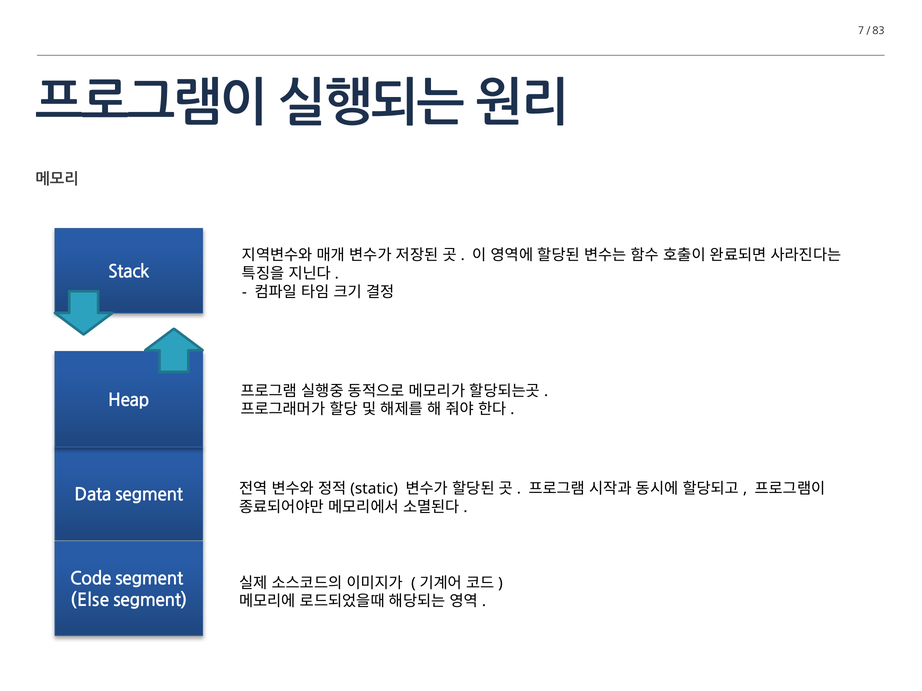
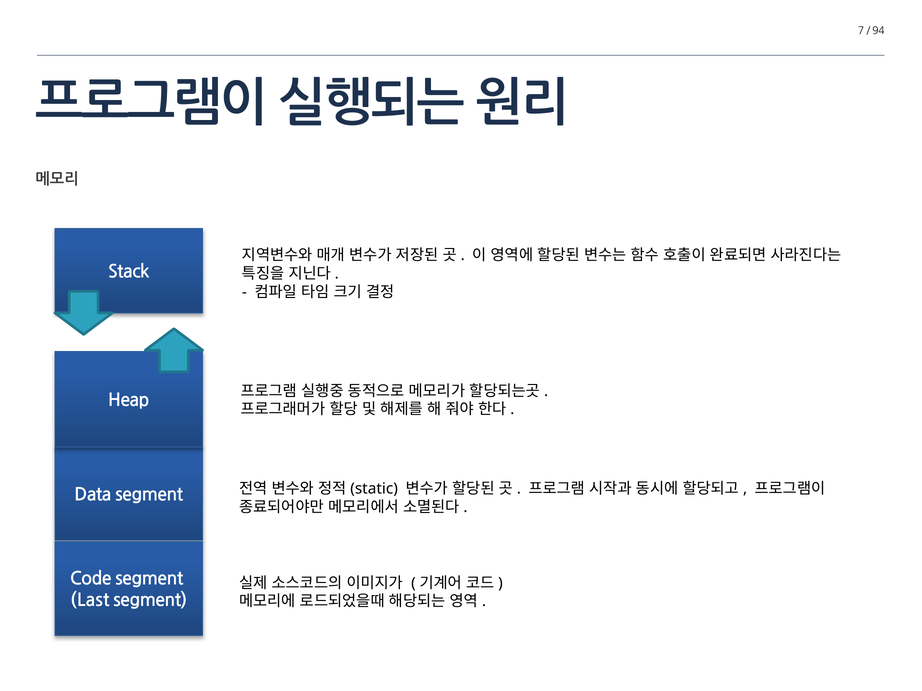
83: 83 -> 94 (878, 31)
Else: Else -> Last (90, 601)
